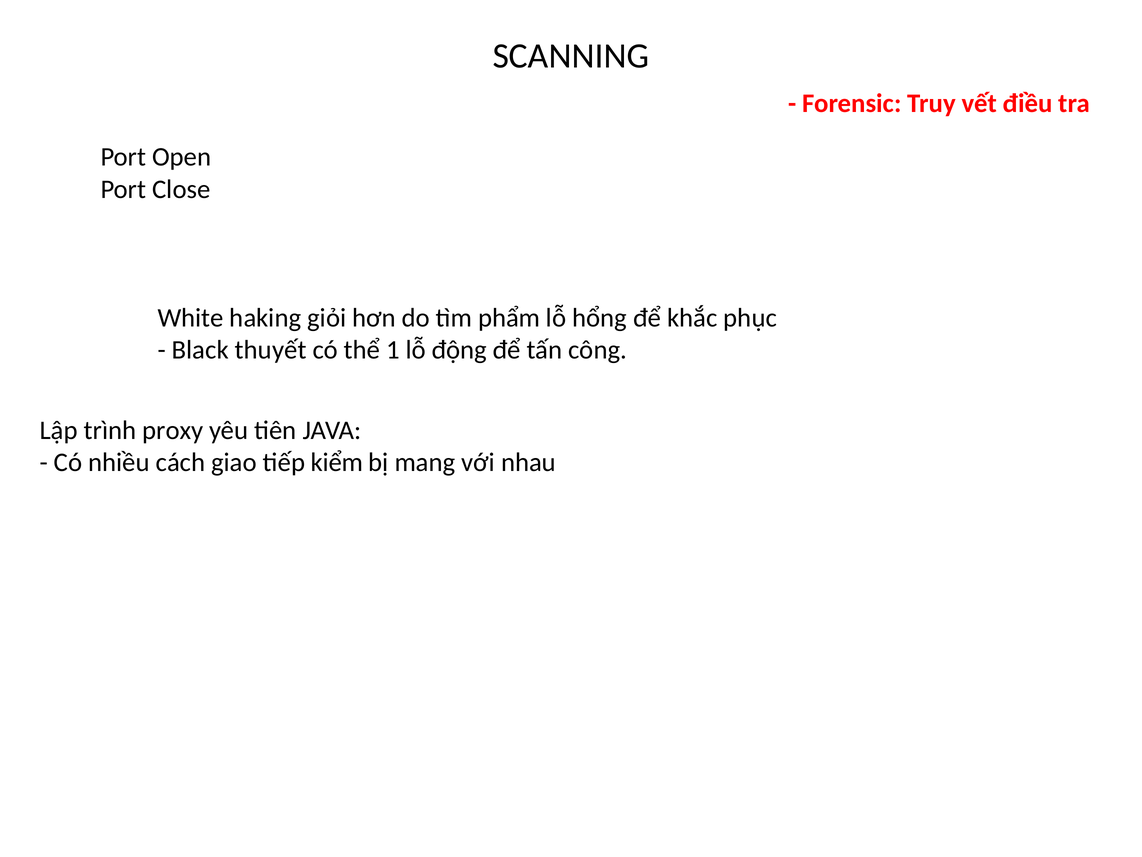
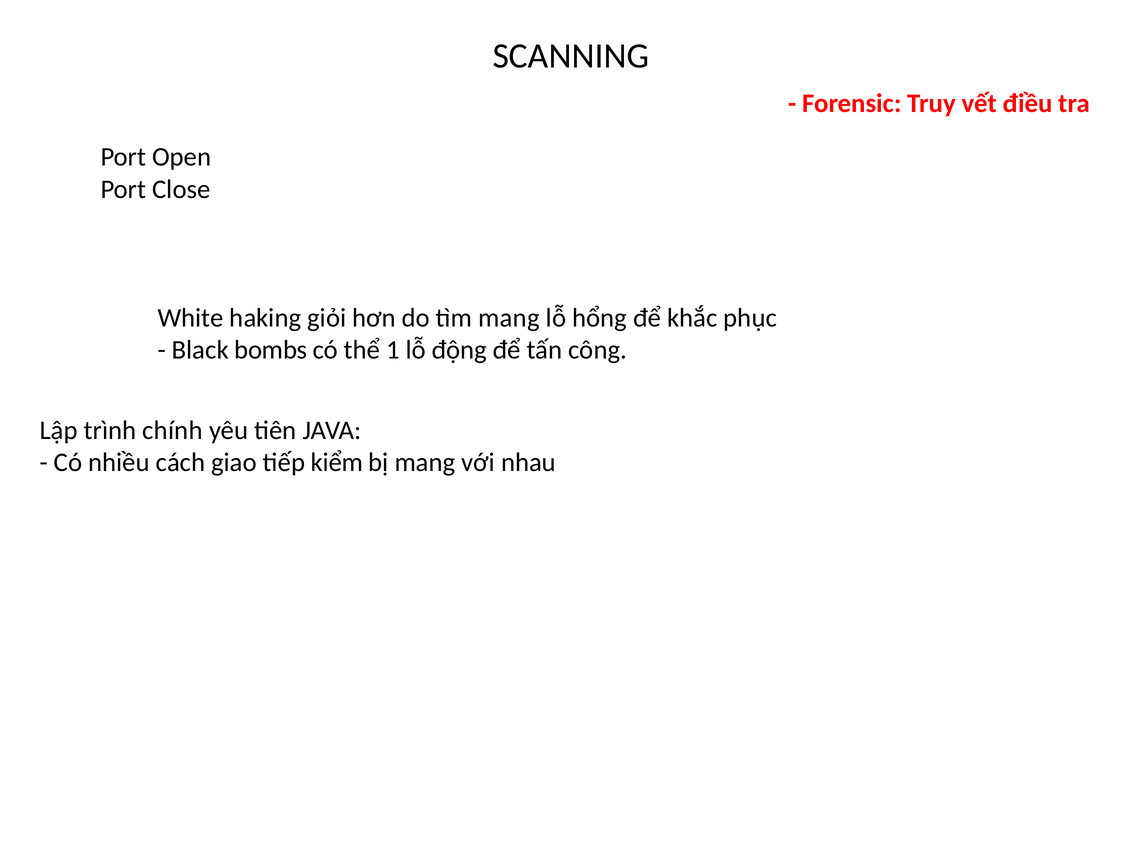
tìm phẩm: phẩm -> mang (509, 318)
thuyết: thuyết -> bombs (271, 350)
proxy: proxy -> chính (173, 430)
